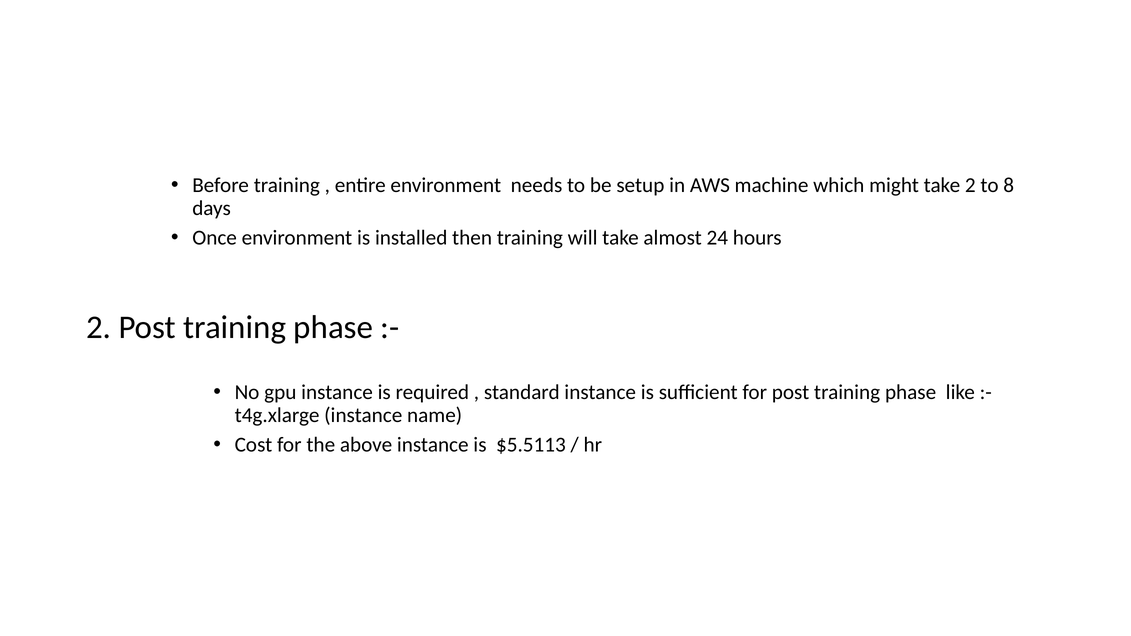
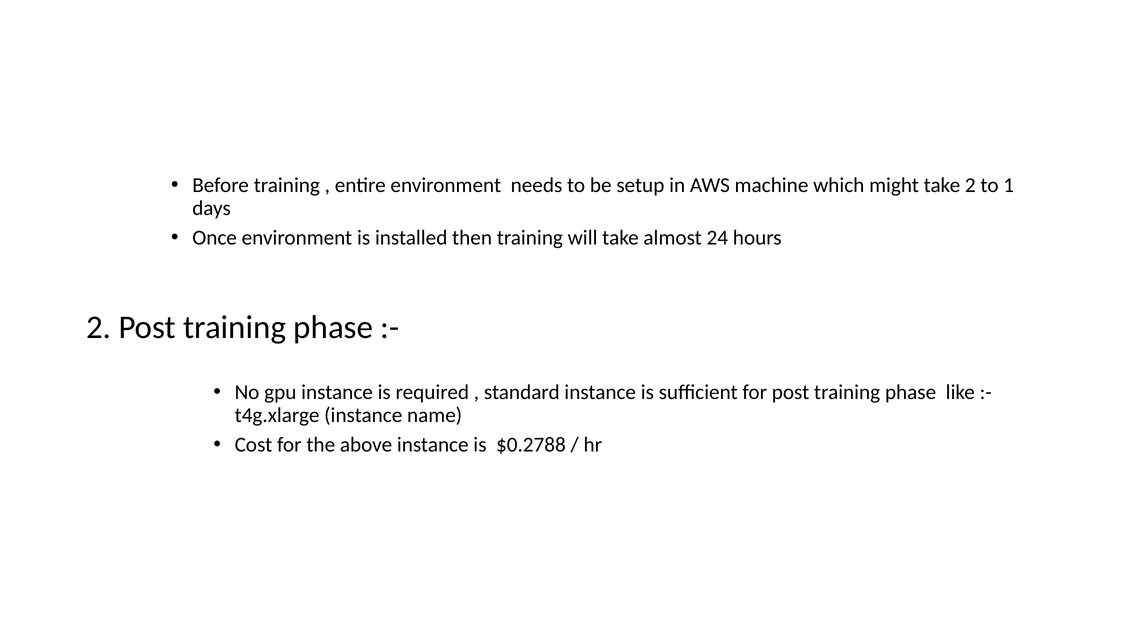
8: 8 -> 1 (1009, 185)
$5.5113: $5.5113 -> $0.2788 (531, 445)
